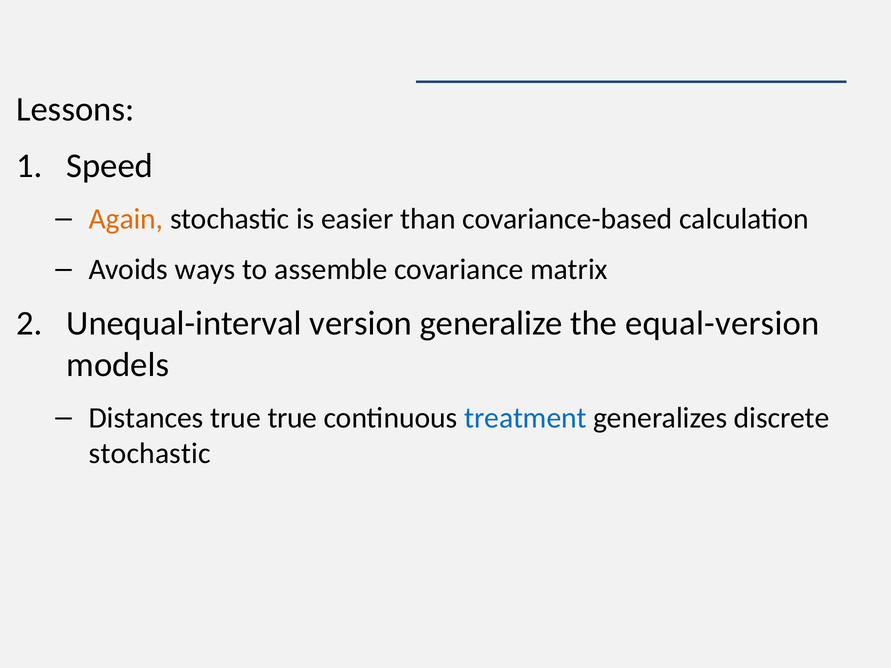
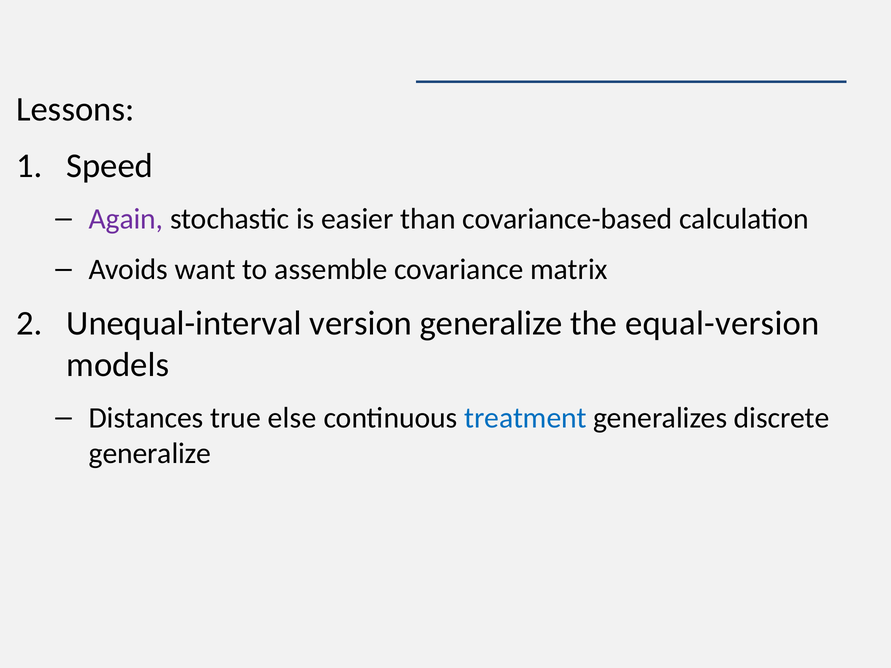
Again colour: orange -> purple (126, 219)
ways: ways -> want (205, 269)
true true: true -> else (292, 418)
stochastic: stochastic -> generalize (150, 454)
